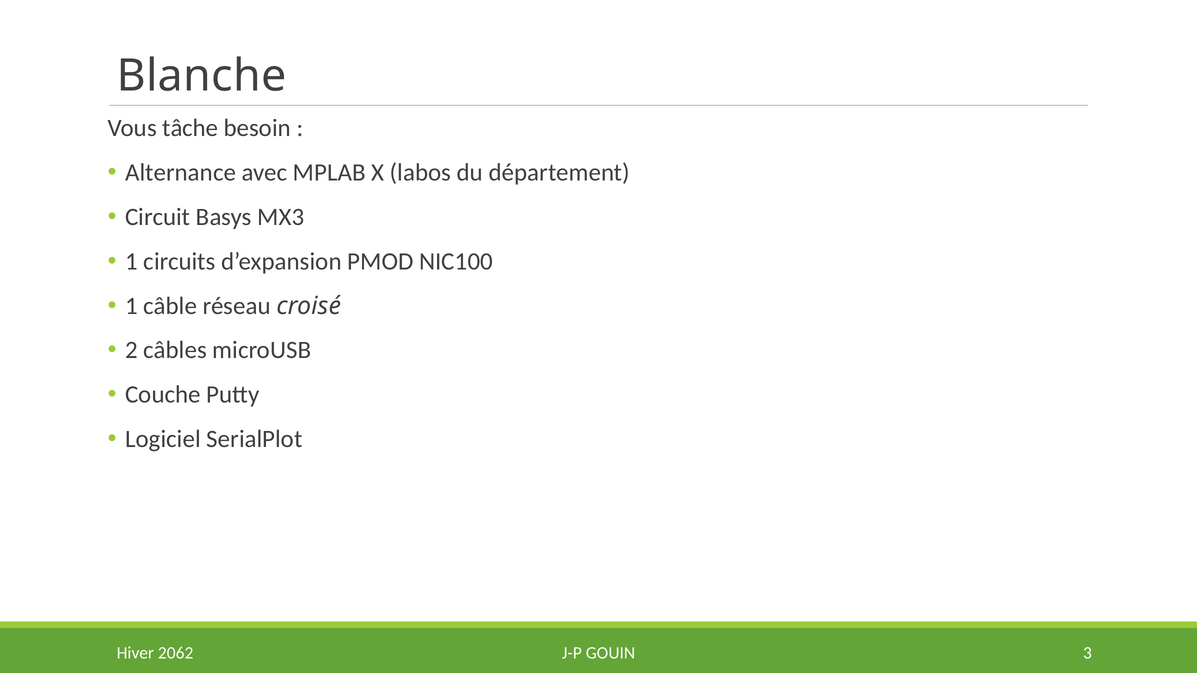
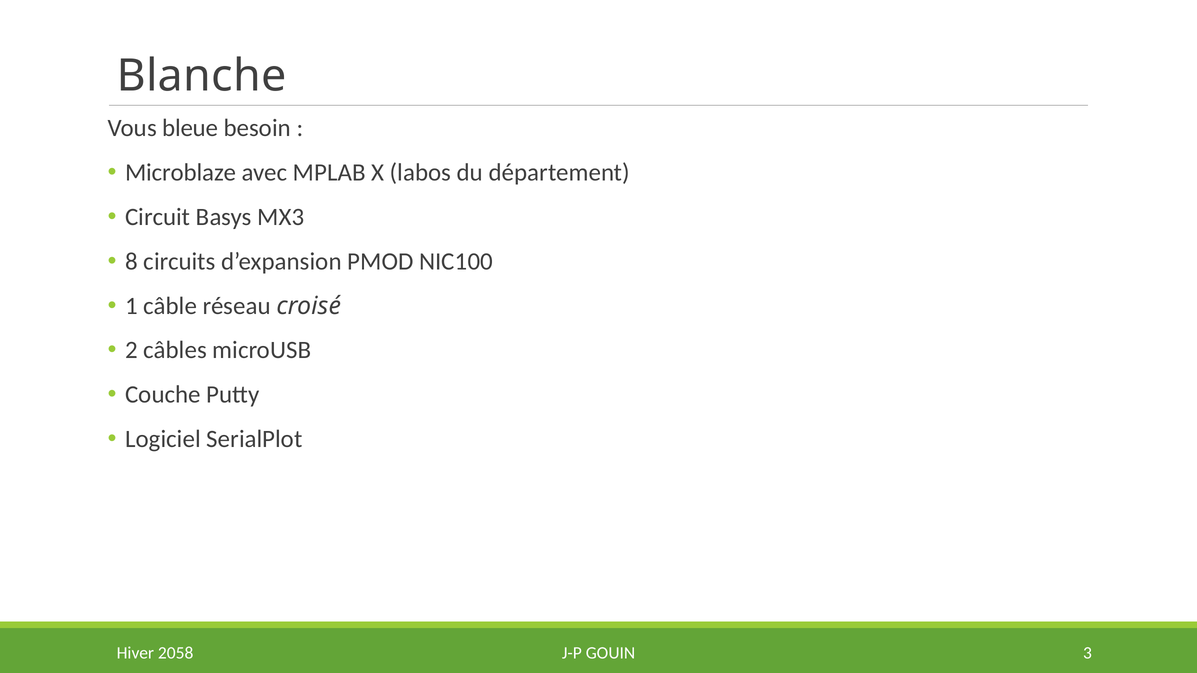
tâche: tâche -> bleue (190, 128)
Alternance: Alternance -> Microblaze (181, 173)
1: 1 -> 8 (132, 262)
2062: 2062 -> 2058 (176, 653)
